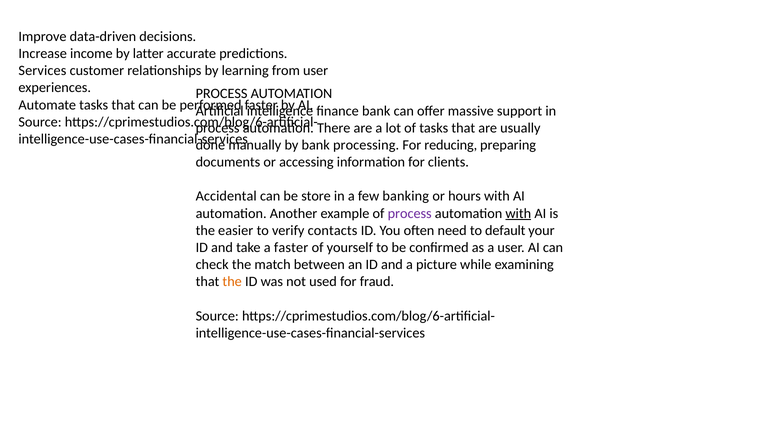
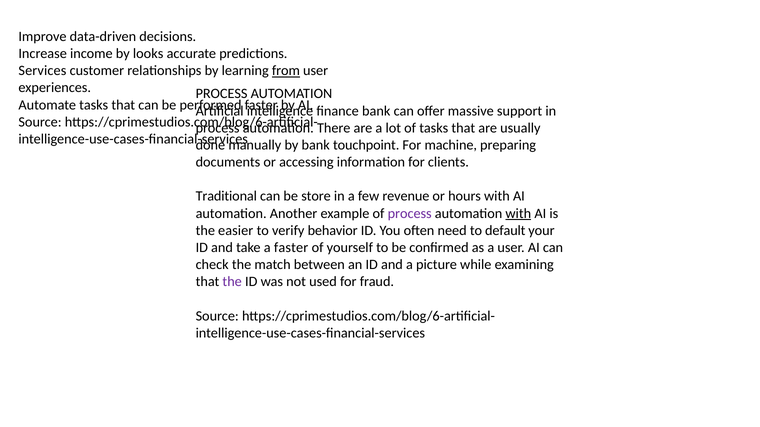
latter: latter -> looks (148, 54)
from underline: none -> present (286, 71)
processing: processing -> touchpoint (366, 145)
reducing: reducing -> machine (451, 145)
Accidental: Accidental -> Traditional (226, 196)
banking: banking -> revenue (406, 196)
contacts: contacts -> behavior (333, 231)
the colour: orange -> purple (232, 282)
